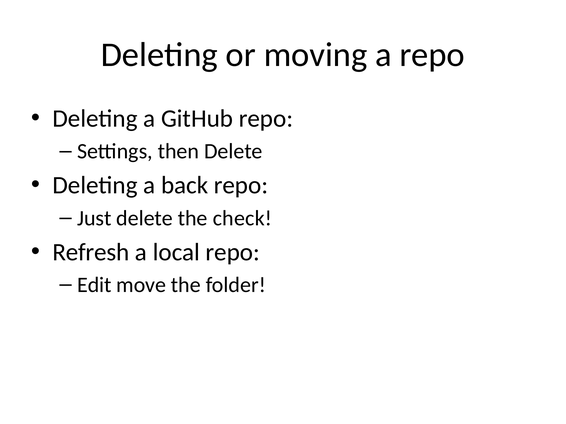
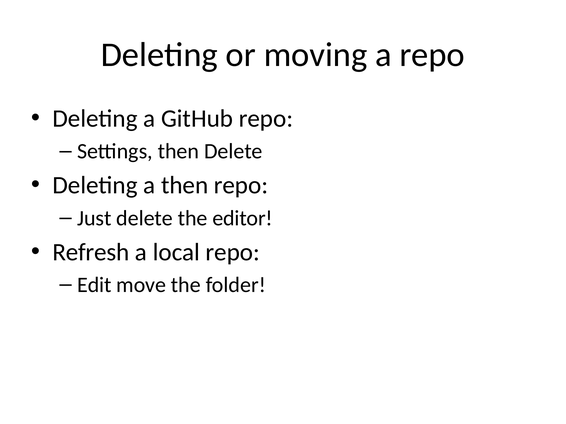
a back: back -> then (185, 186)
check: check -> editor (243, 218)
